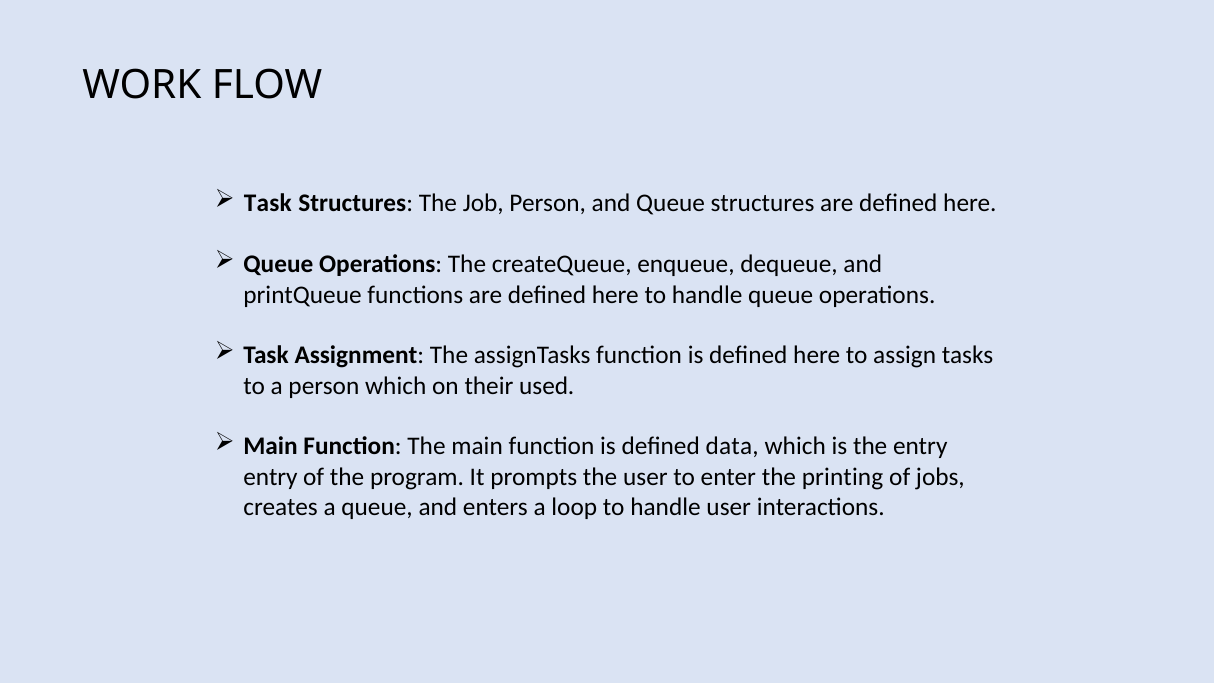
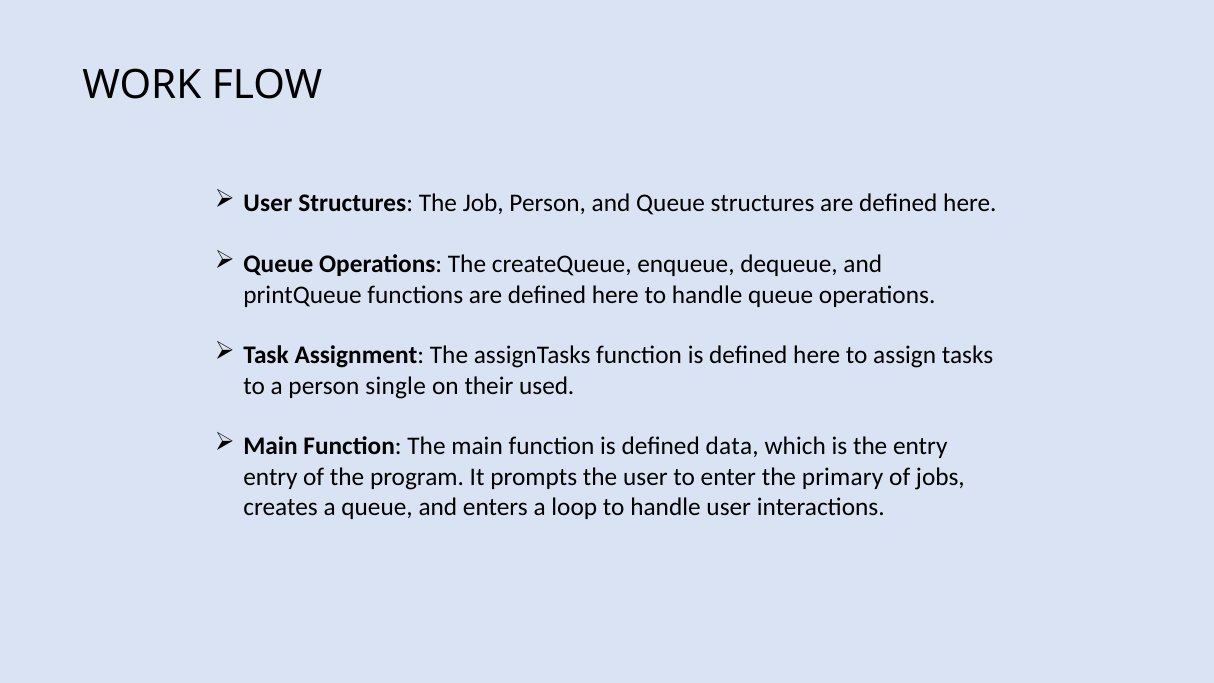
Task: Task -> User (268, 204)
person which: which -> single (396, 386)
printing: printing -> primary (843, 477)
